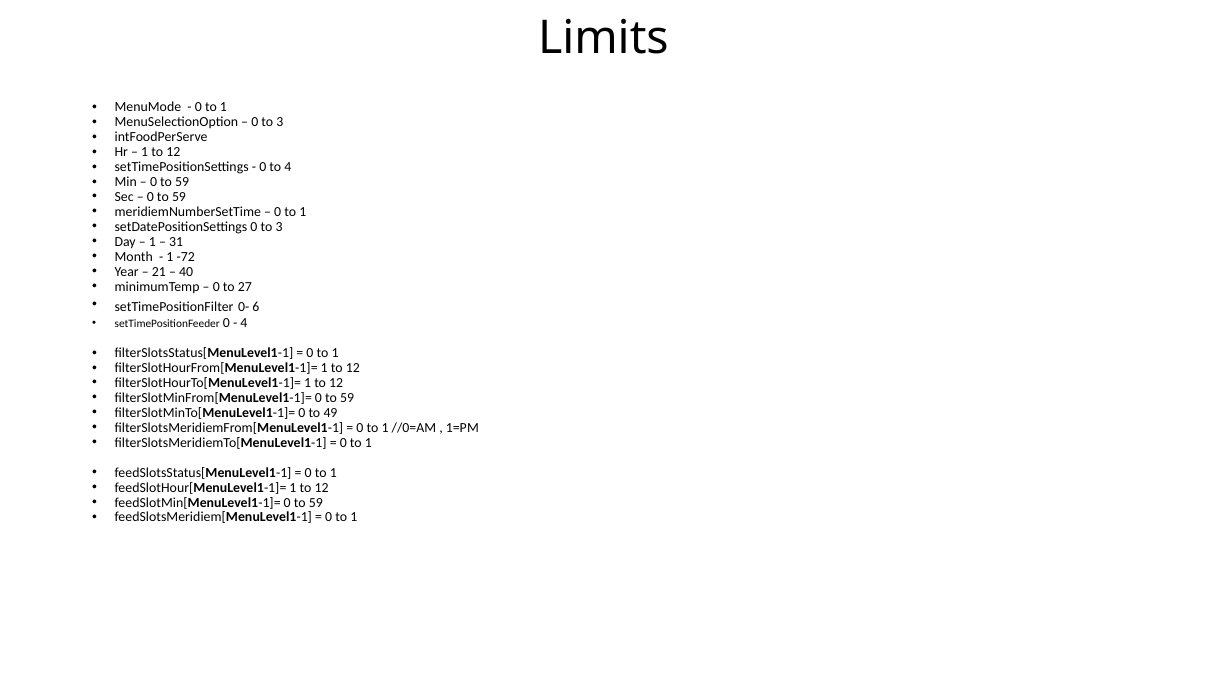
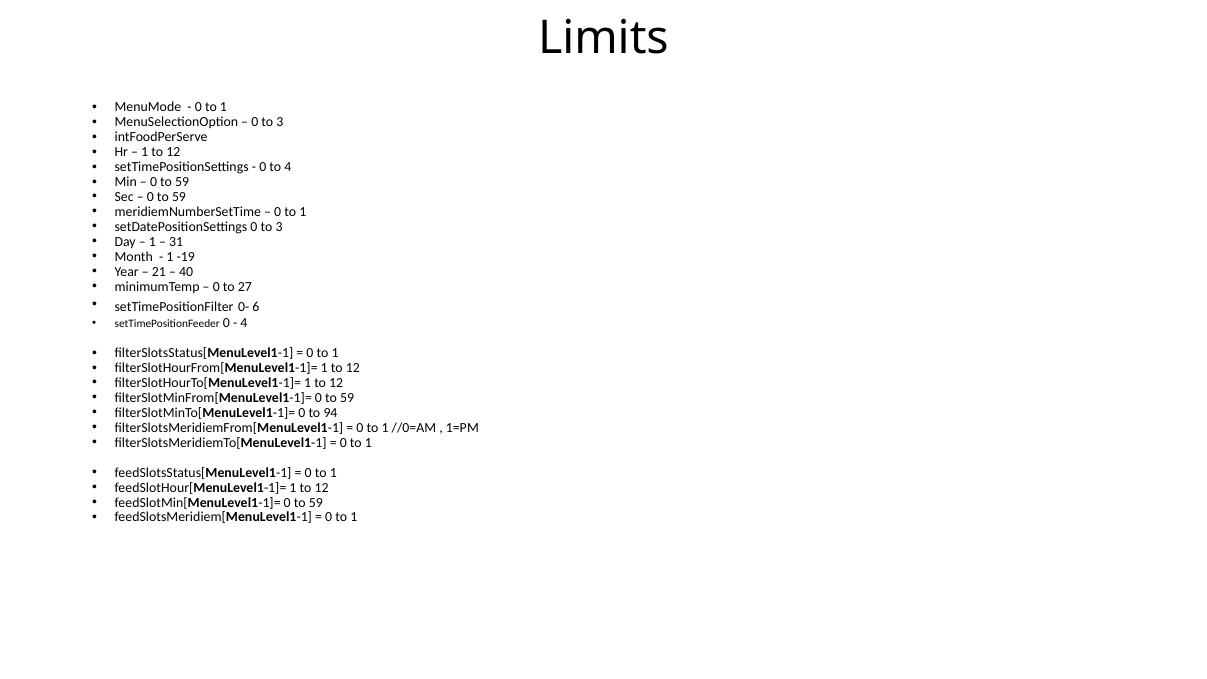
-72: -72 -> -19 (186, 257)
49: 49 -> 94 (330, 413)
